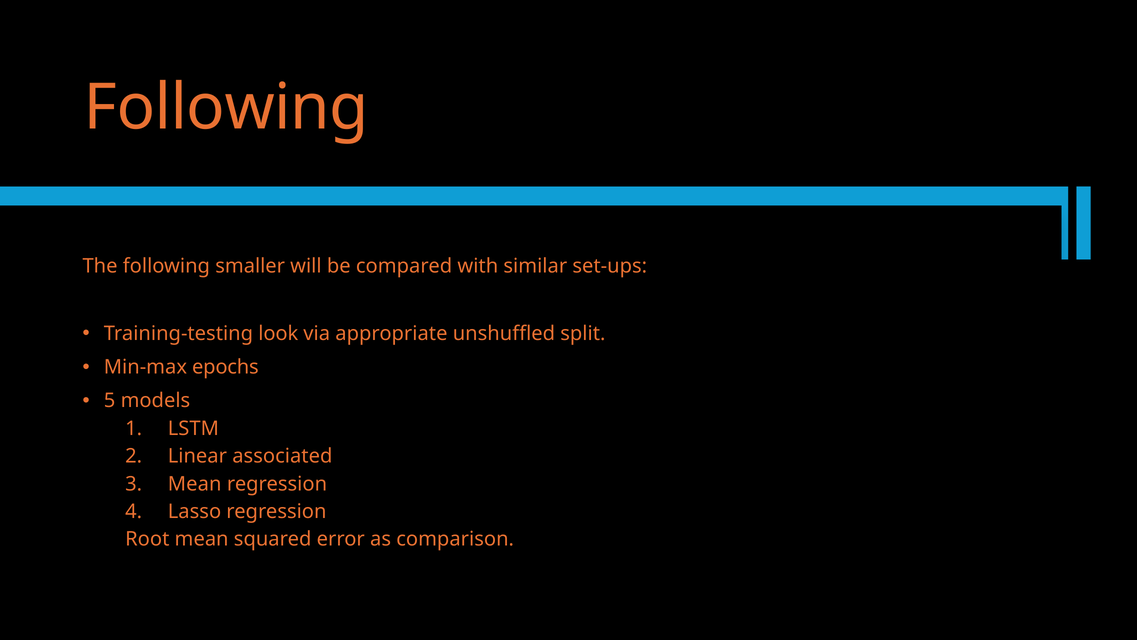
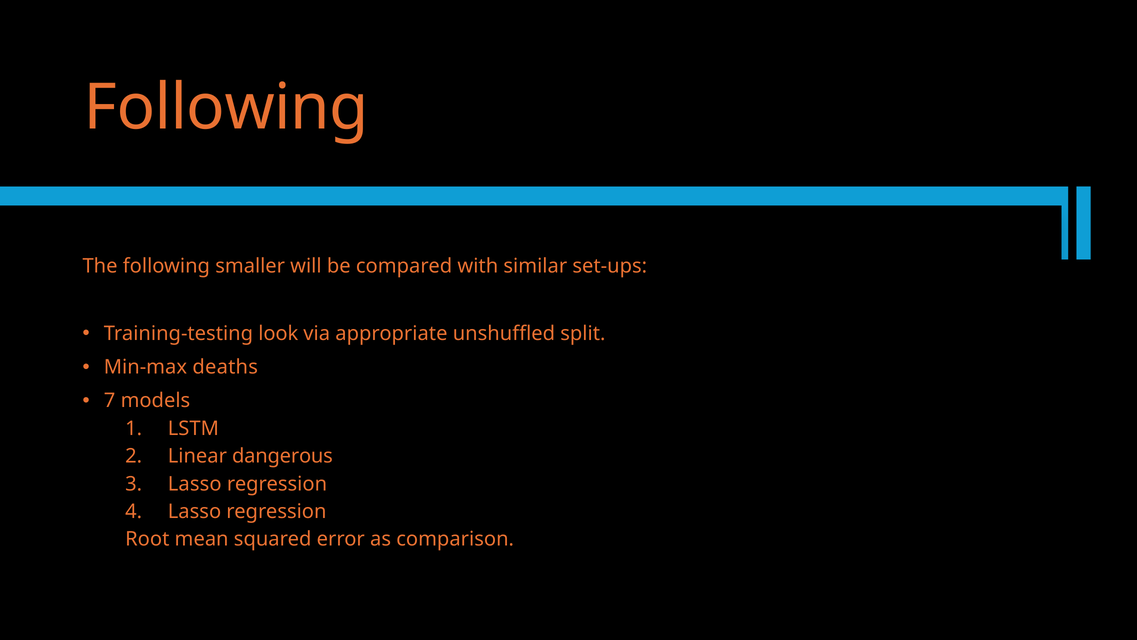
epochs: epochs -> deaths (225, 367)
5: 5 -> 7 (110, 400)
associated: associated -> dangerous (282, 456)
Mean: Mean -> Lasso (195, 484)
